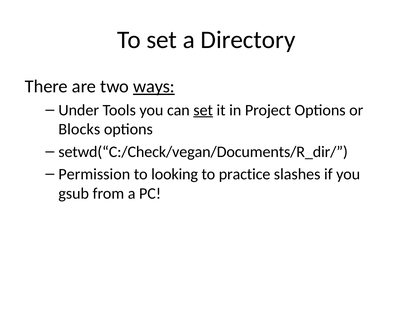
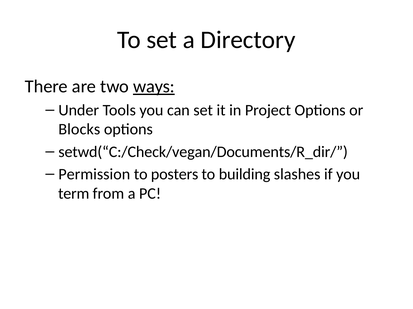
set underline: present -> none (203, 110)
looking: looking -> posters (175, 175)
practice: practice -> building (245, 175)
gsub: gsub -> term (74, 194)
